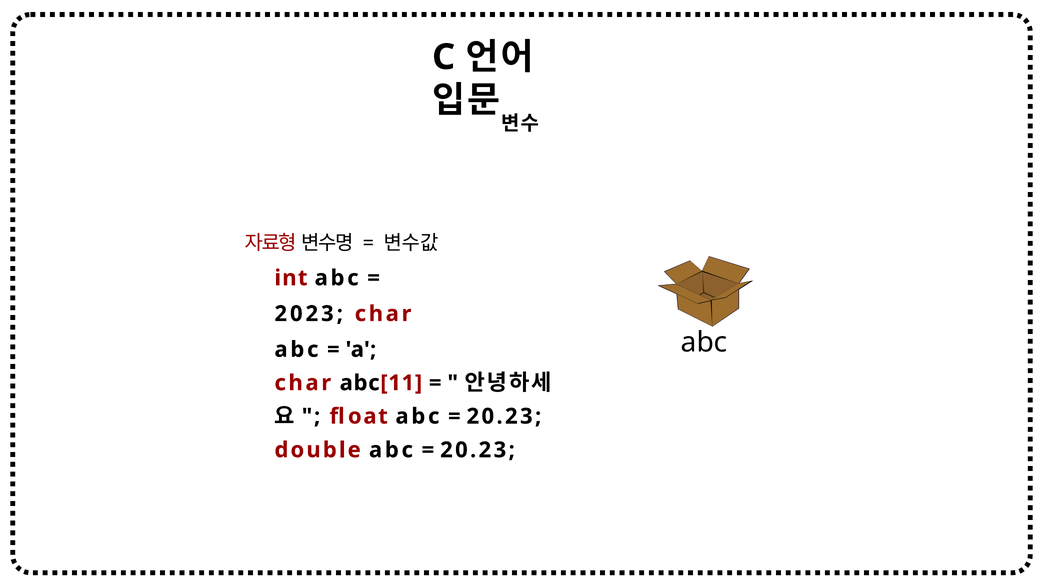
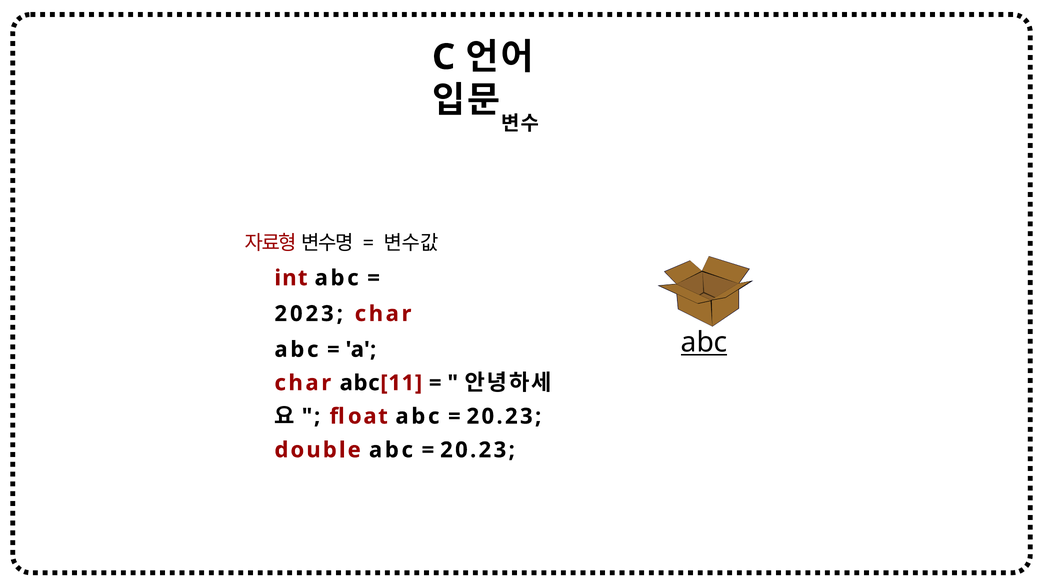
abc underline: none -> present (704, 342)
